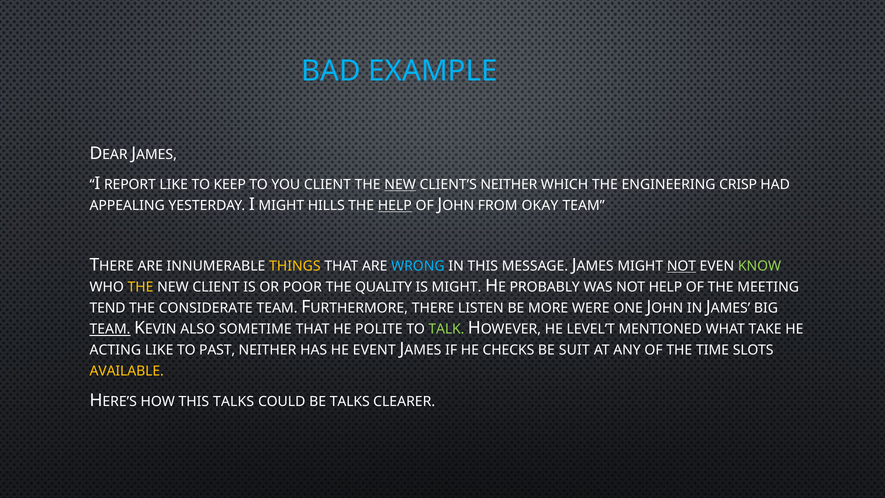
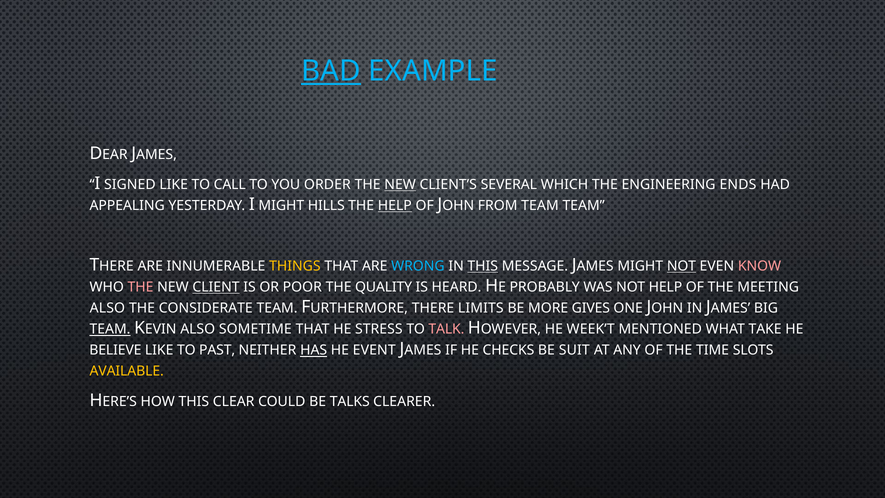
BAD underline: none -> present (331, 71)
REPORT: REPORT -> SIGNED (130, 185)
KEEP: KEEP -> CALL (230, 185)
YOU CLIENT: CLIENT -> ORDER (327, 185)
CLIENT’S NEITHER: NEITHER -> SEVERAL (509, 185)
CRISP: CRISP -> ENDS (738, 185)
FROM OKAY: OKAY -> TEAM (540, 206)
THIS underline: none -> present (483, 266)
KNOW colour: light green -> pink (759, 266)
THE colour: yellow -> pink (141, 287)
CLIENT underline: none -> present (216, 287)
IS MIGHT: MIGHT -> HEARD (457, 287)
TEND: TEND -> ALSO (107, 308)
LISTEN: LISTEN -> LIMITS (481, 308)
WERE: WERE -> GIVES (591, 308)
POLITE: POLITE -> STRESS (379, 329)
TALK colour: light green -> pink (446, 329)
LEVEL’T: LEVEL’T -> WEEK’T (591, 329)
ACTING: ACTING -> BELIEVE (115, 350)
HAS underline: none -> present (314, 350)
THIS TALKS: TALKS -> CLEAR (234, 401)
